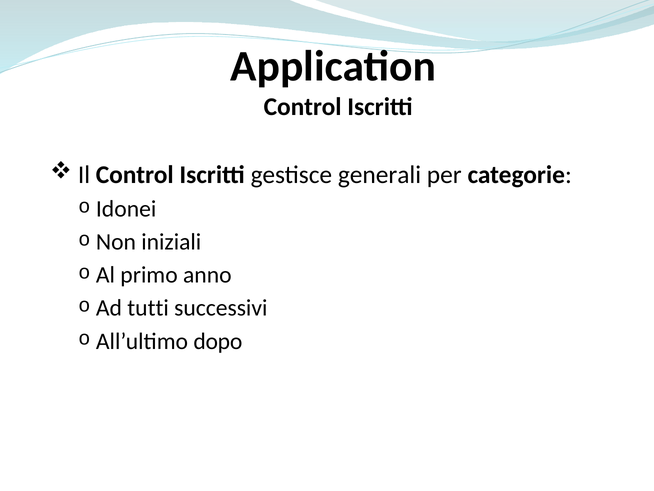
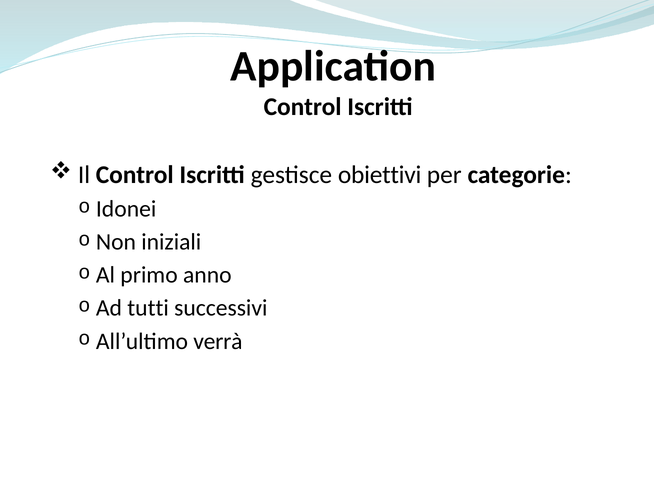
generali: generali -> obiettivi (380, 175)
dopo: dopo -> verrà (218, 341)
